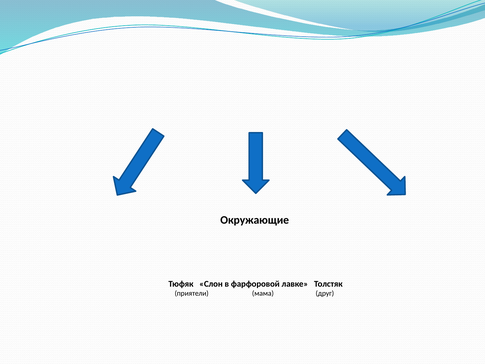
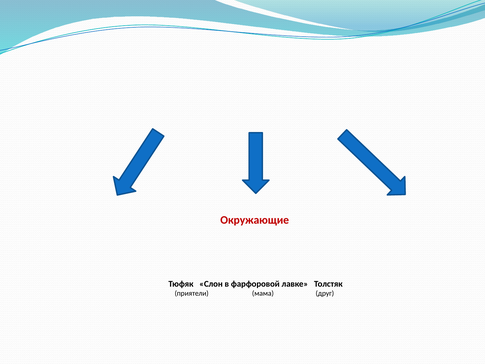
Окружающие colour: black -> red (255, 220)
